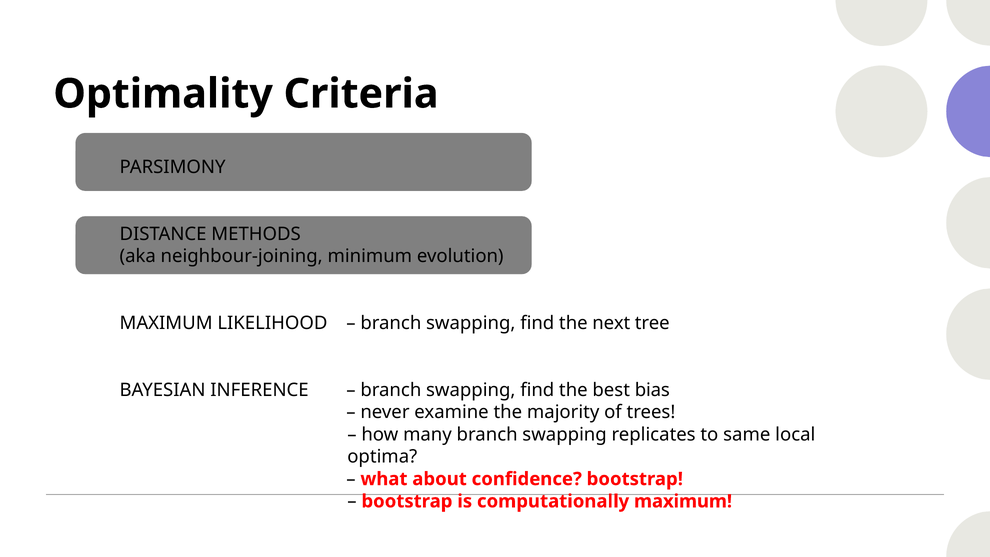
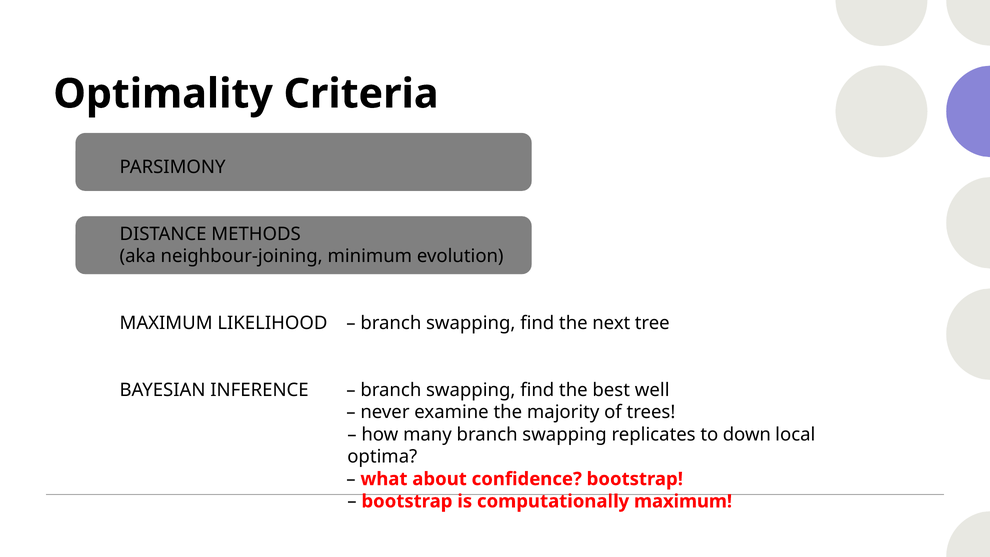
bias: bias -> well (652, 390)
same: same -> down (747, 434)
